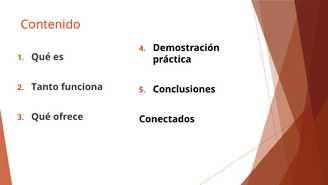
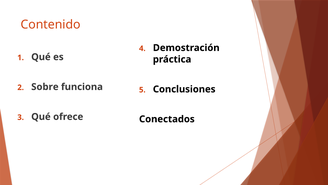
Tanto: Tanto -> Sobre (45, 87)
